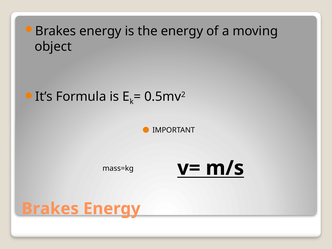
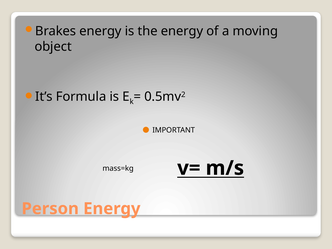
Brakes: Brakes -> Person (50, 209)
